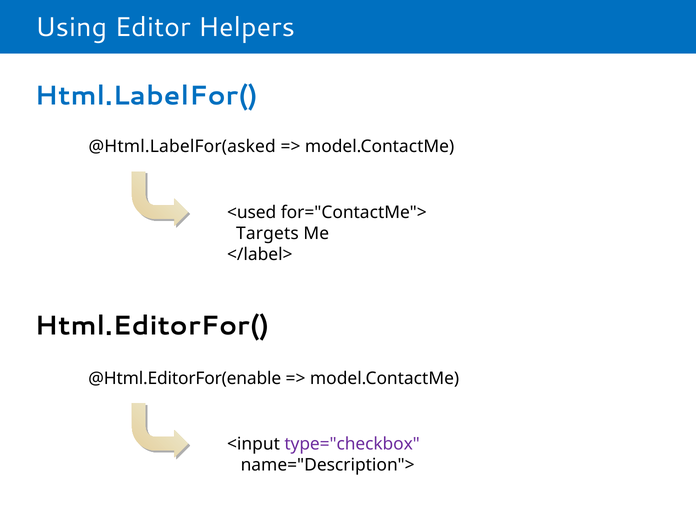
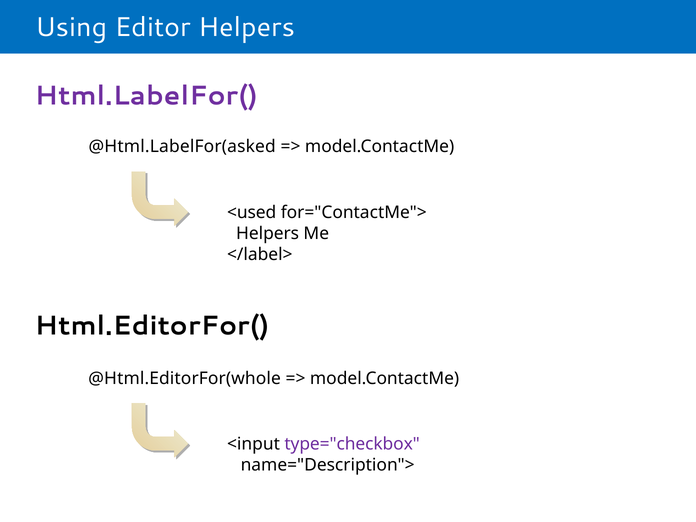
Html.LabelFor( colour: blue -> purple (146, 96)
Targets: Targets -> Helpers (268, 234)
@Html.EditorFor(enable: @Html.EditorFor(enable -> @Html.EditorFor(whole (185, 378)
